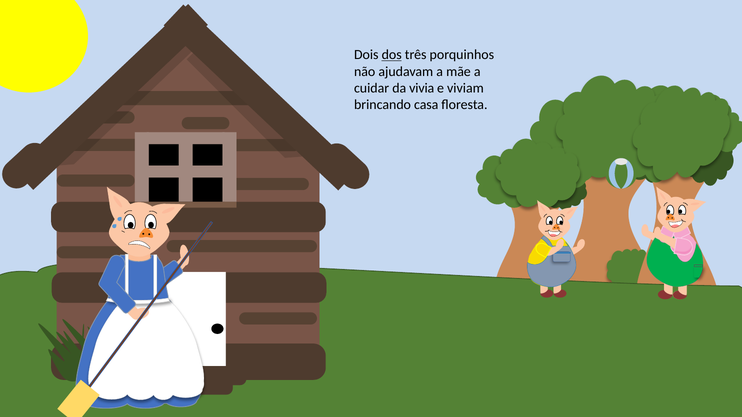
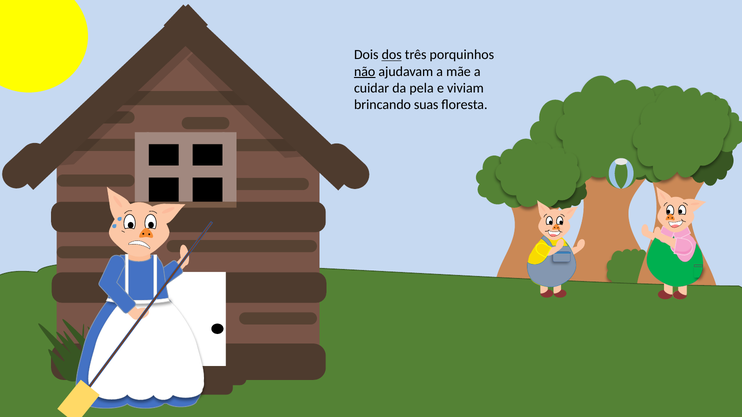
não underline: none -> present (365, 72)
vivia: vivia -> pela (422, 88)
casa: casa -> suas (426, 105)
